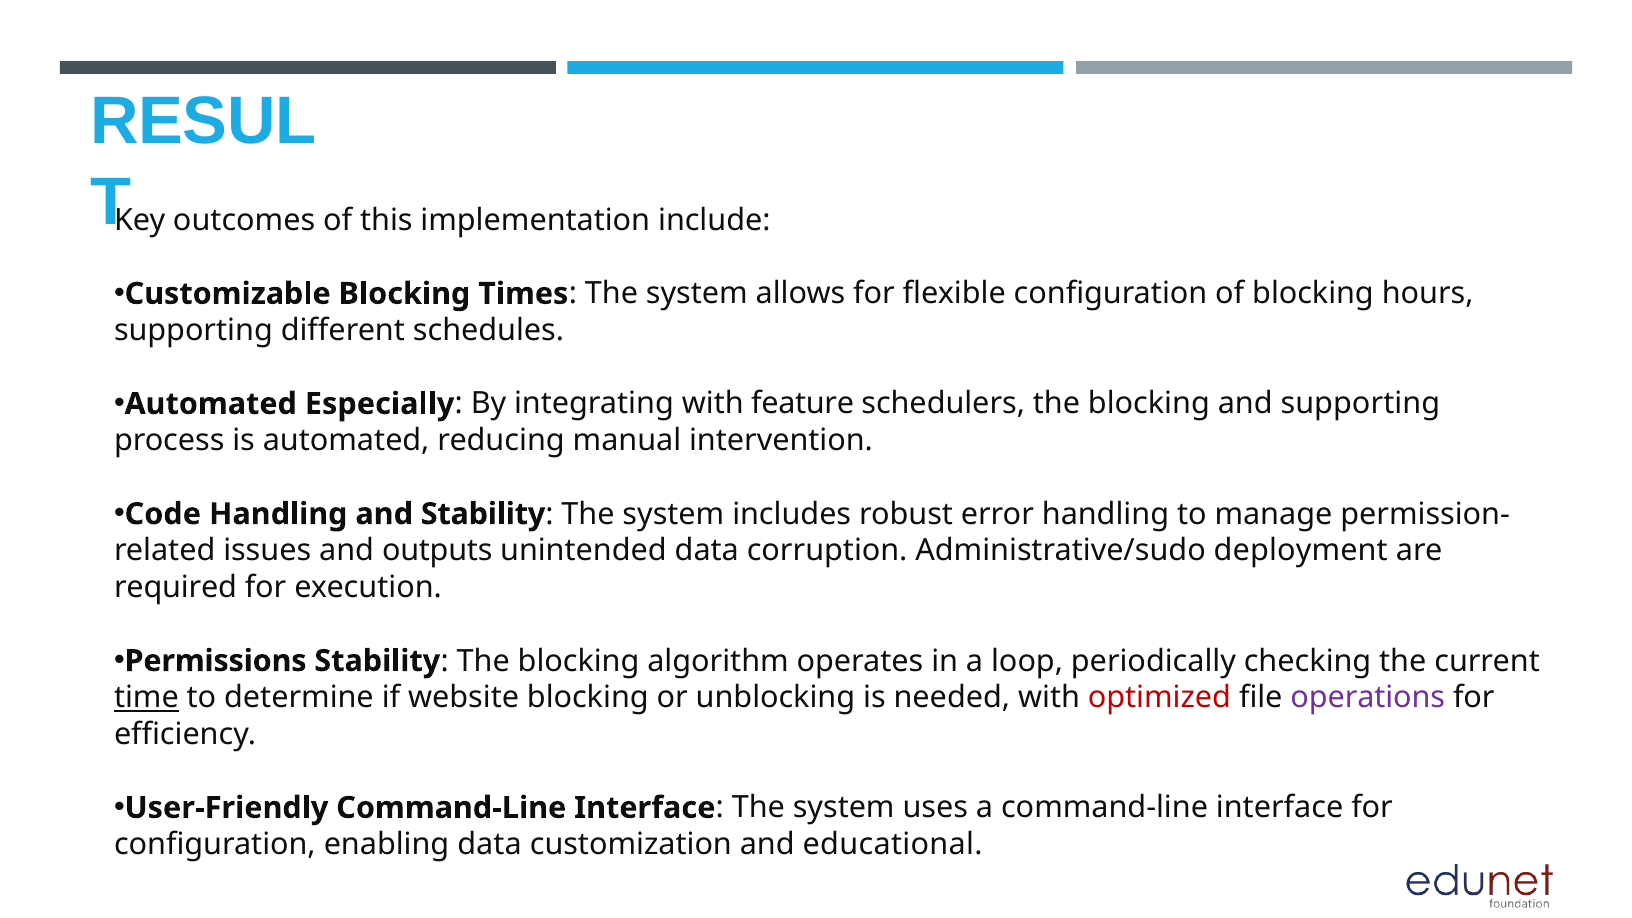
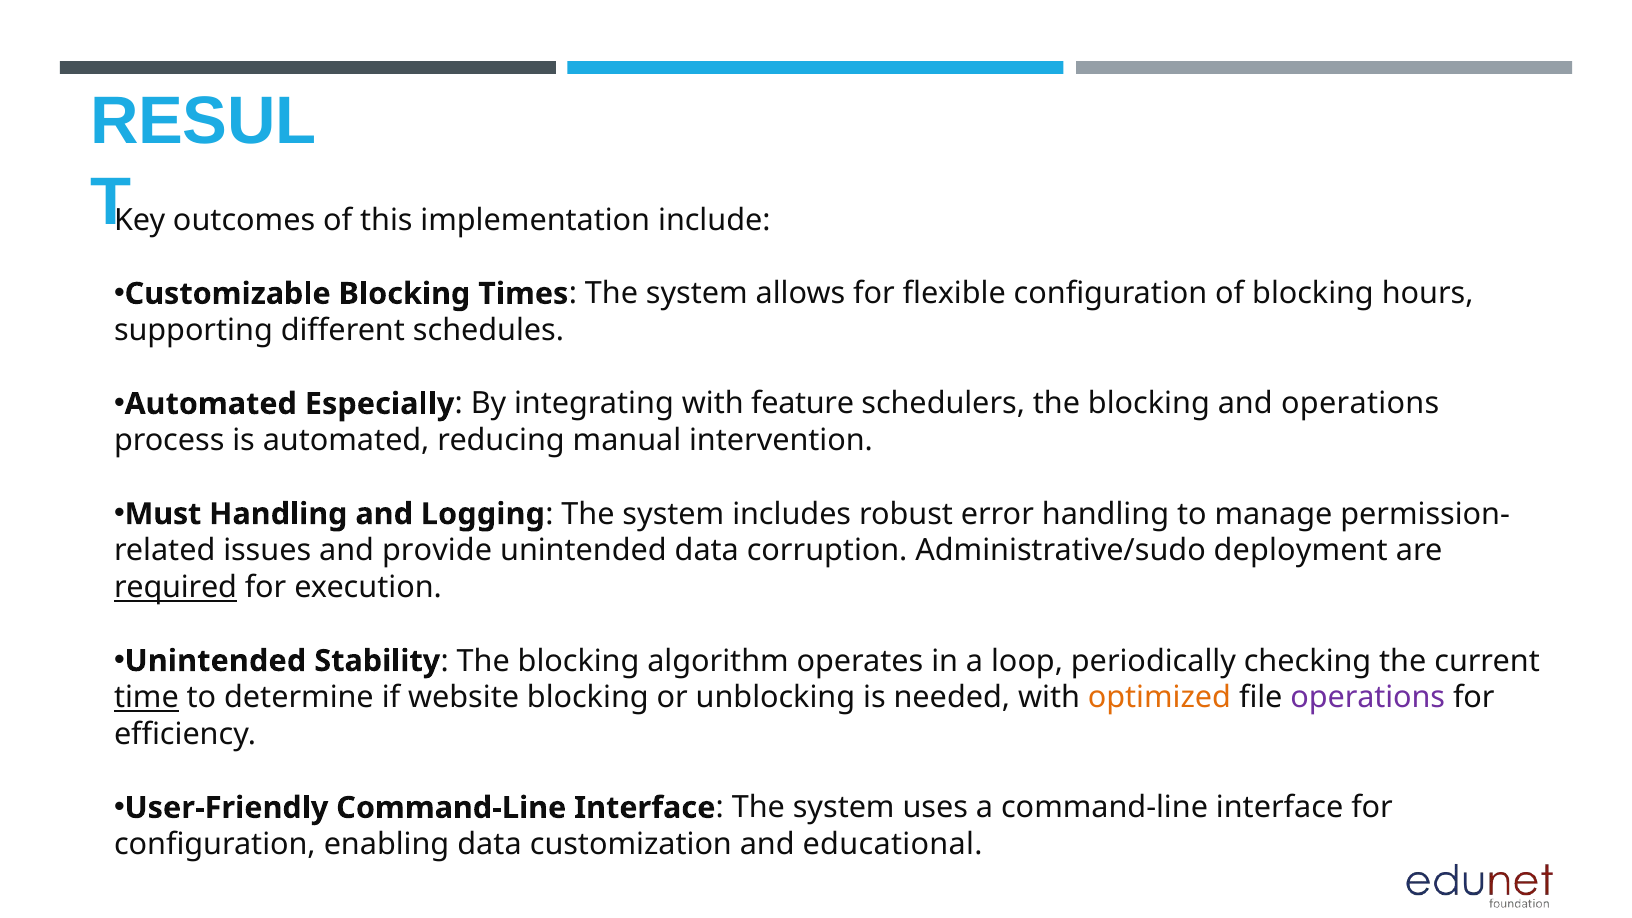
and supporting: supporting -> operations (1360, 404)
Code: Code -> Must (163, 514)
and Stability: Stability -> Logging (483, 514)
outputs: outputs -> provide (437, 551)
required underline: none -> present (175, 587)
Permissions: Permissions -> Unintended (215, 661)
optimized colour: red -> orange (1159, 698)
